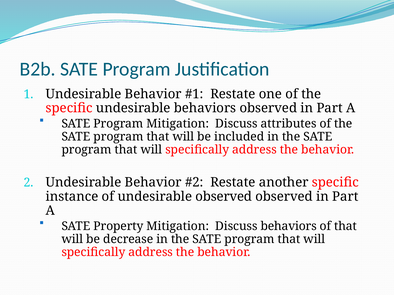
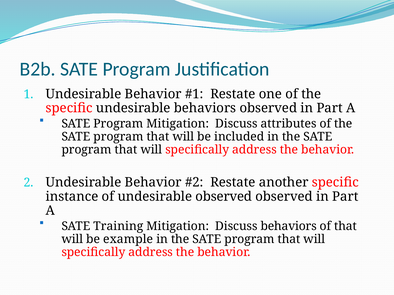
Property: Property -> Training (118, 227)
decrease: decrease -> example (128, 240)
